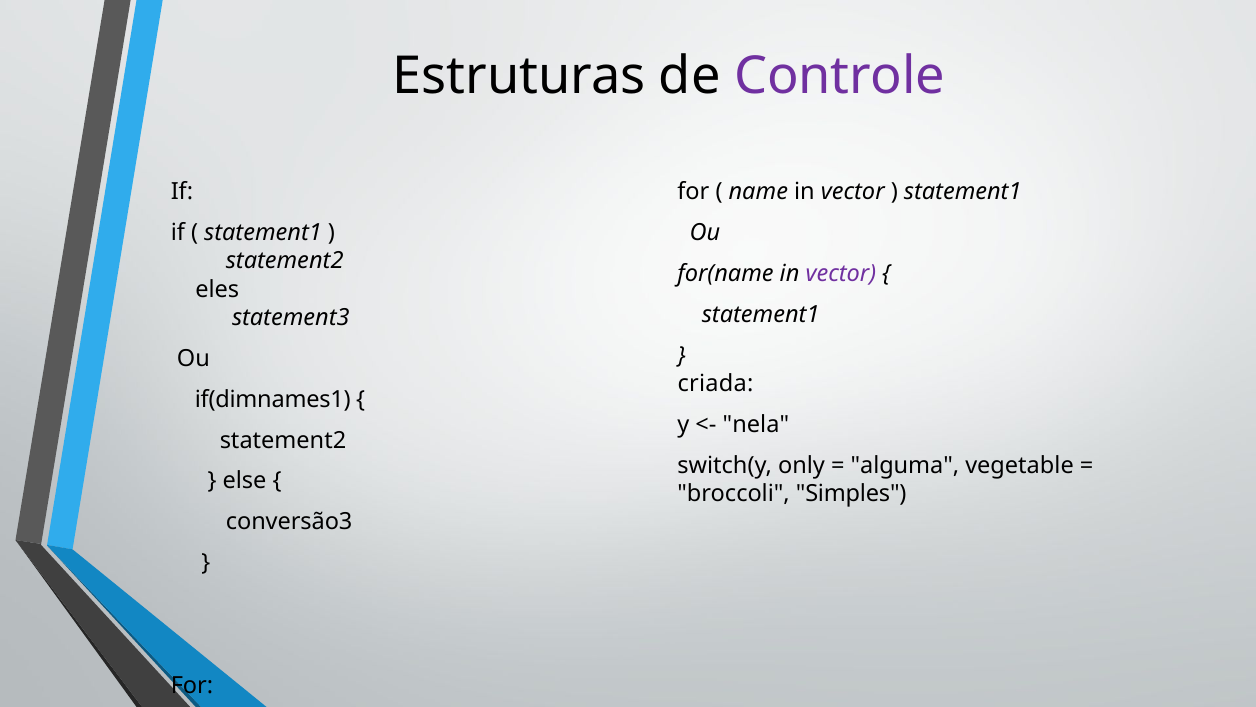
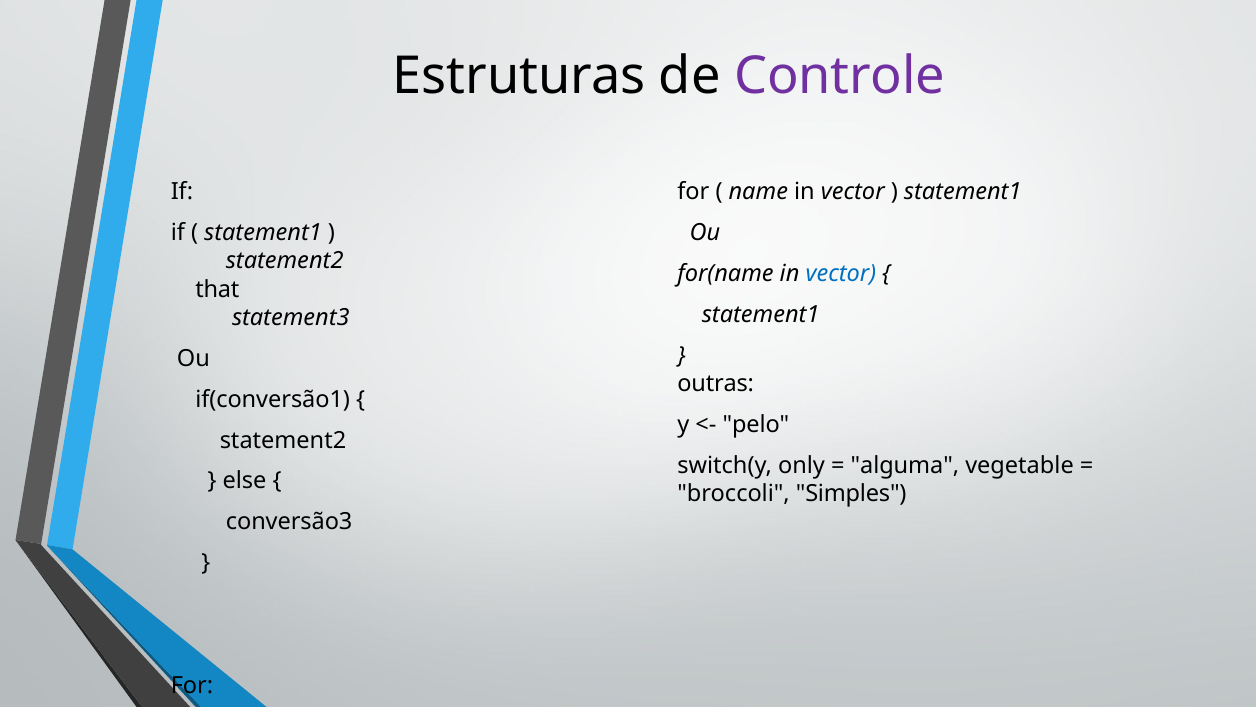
vector colour: purple -> blue (841, 274)
eles: eles -> that (217, 289)
criada: criada -> outras (716, 384)
if(dimnames1: if(dimnames1 -> if(conversão1 (273, 399)
nela: nela -> pelo (756, 424)
